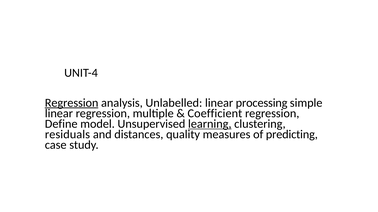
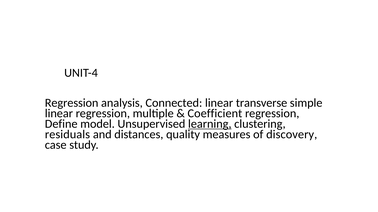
Regression underline: present -> none (72, 103)
Unlabelled: Unlabelled -> Connected (174, 103)
processing: processing -> transverse (262, 103)
predicting: predicting -> discovery (292, 135)
